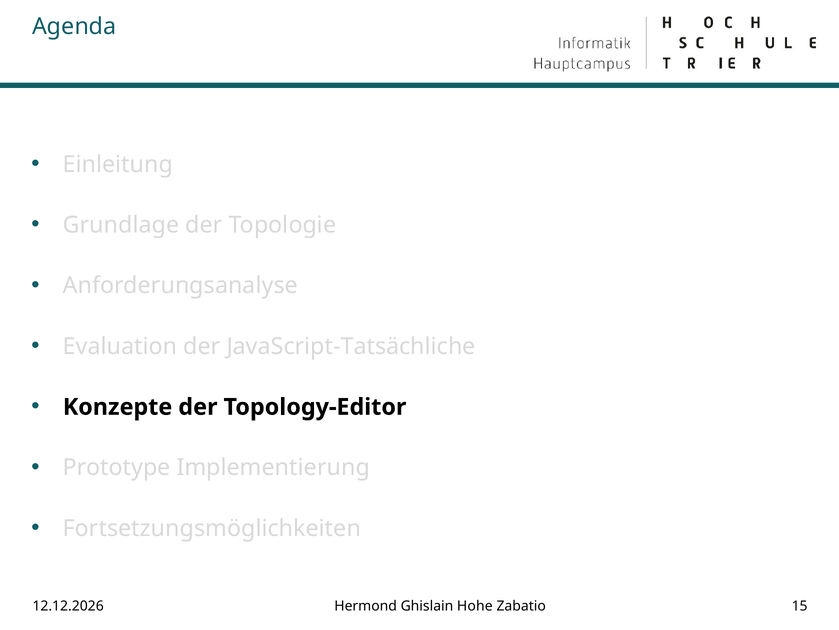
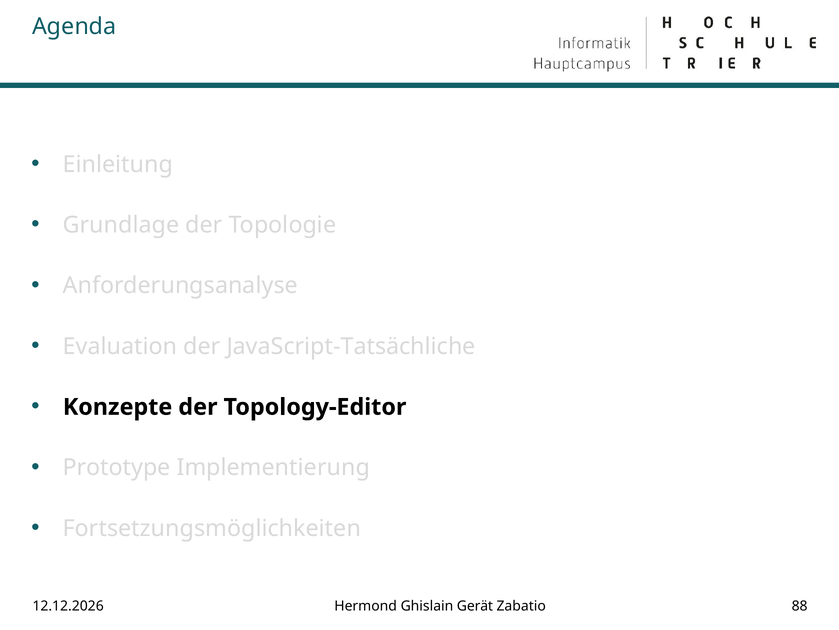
Hohe: Hohe -> Gerät (475, 606)
15: 15 -> 88 (800, 606)
